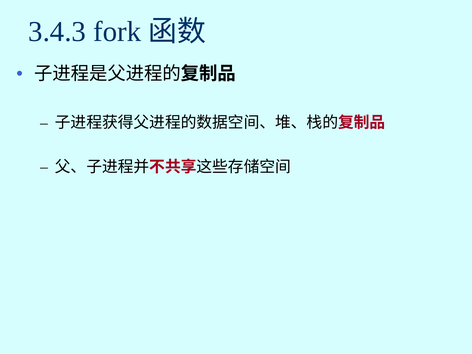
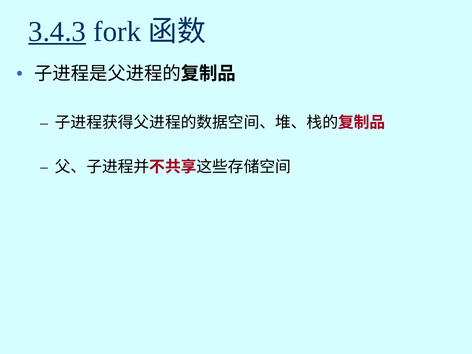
3.4.3 underline: none -> present (57, 32)
